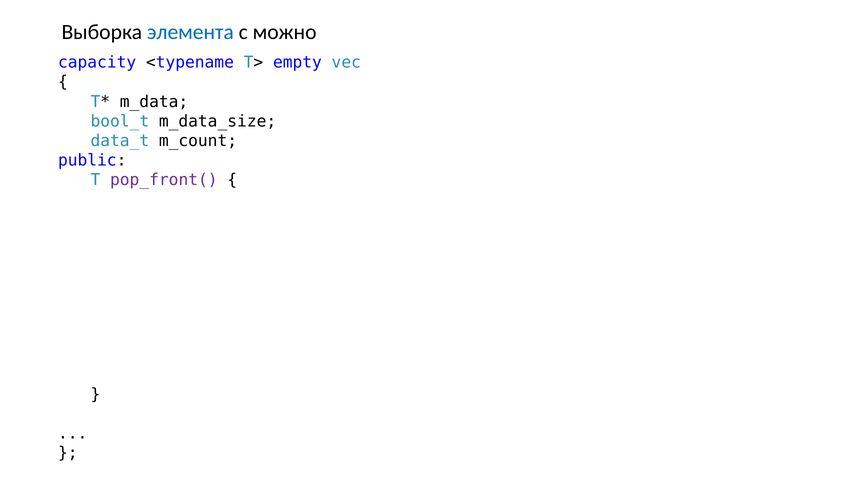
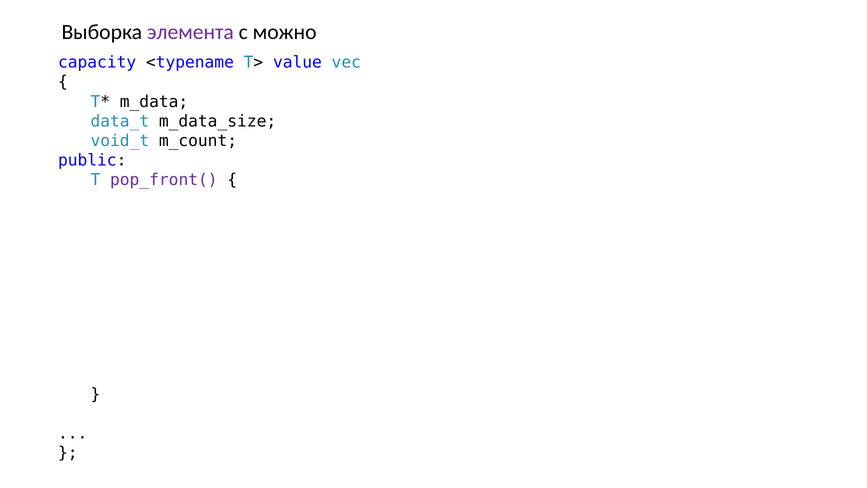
элемента colour: blue -> purple (190, 32)
empty: empty -> value (297, 63)
bool_t: bool_t -> data_t (120, 121)
data_t: data_t -> void_t (120, 141)
